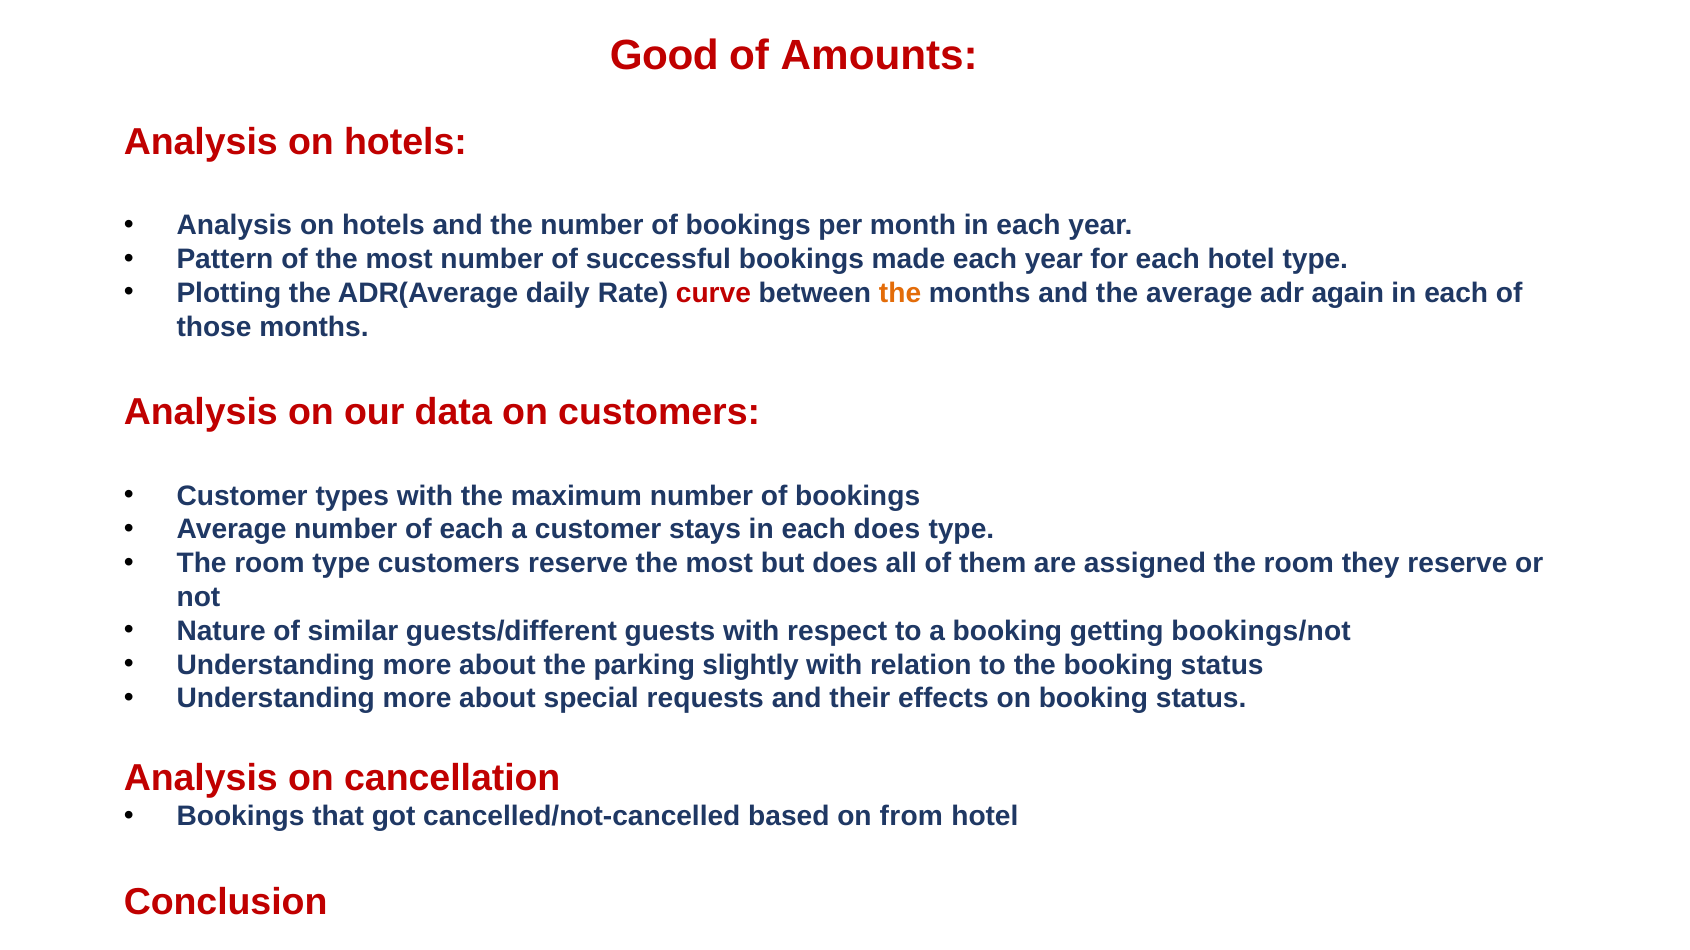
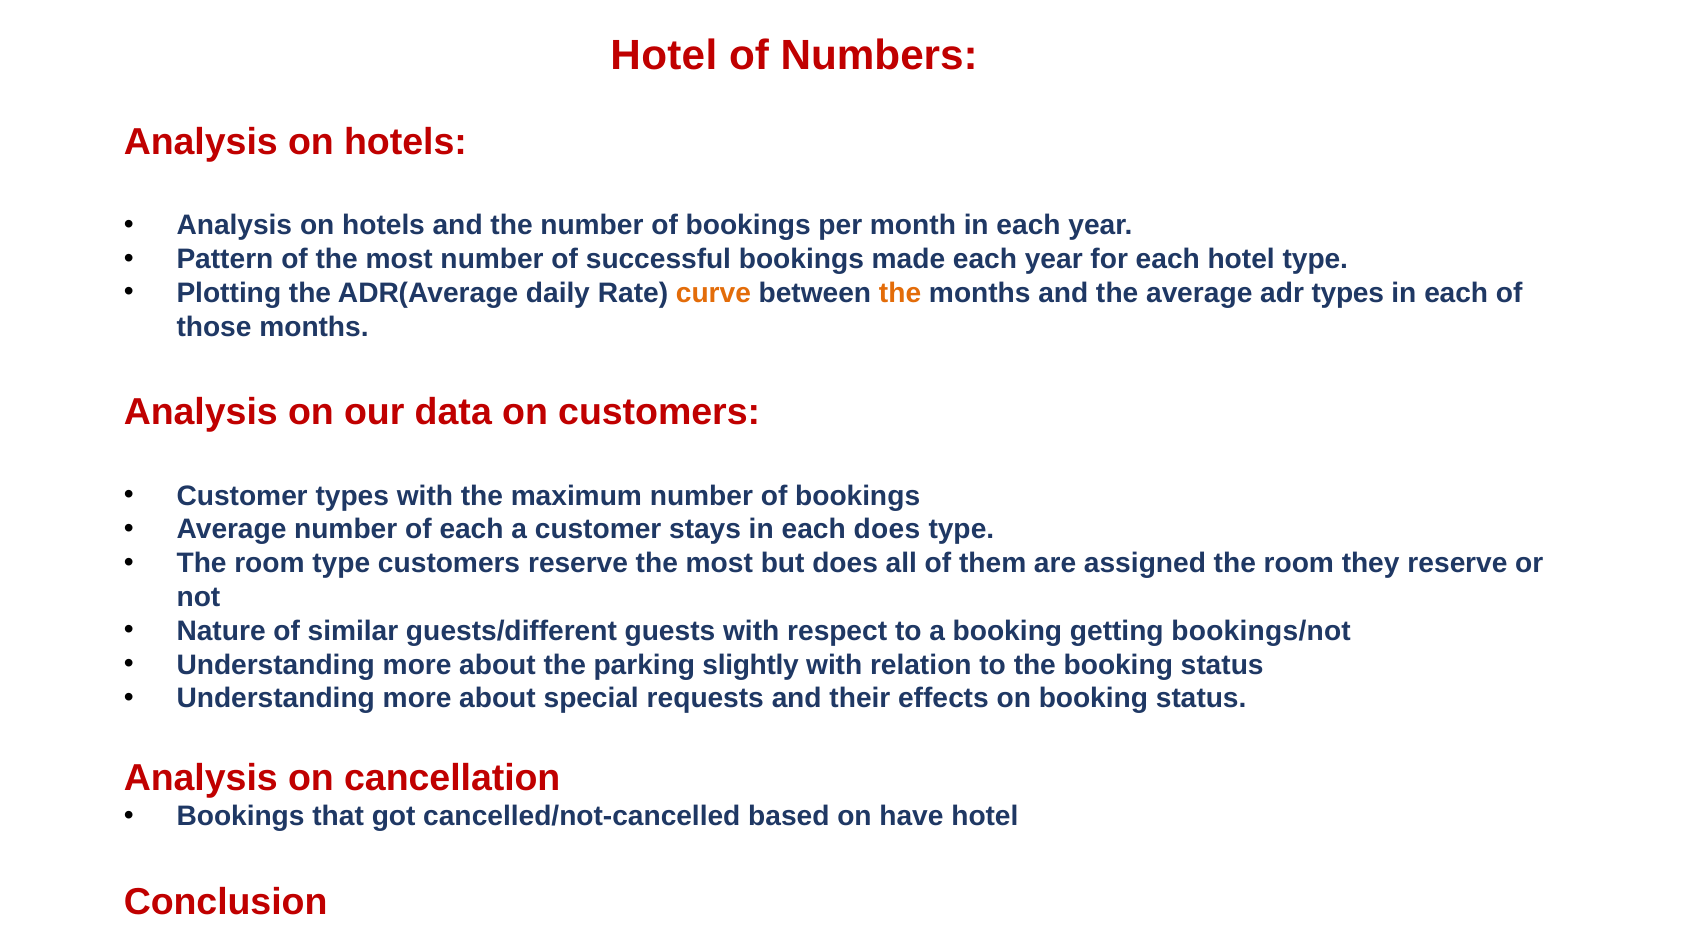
Good: Good -> Hotel (664, 56)
Amounts: Amounts -> Numbers (879, 56)
curve colour: red -> orange (713, 293)
adr again: again -> types (1348, 293)
from: from -> have (911, 817)
